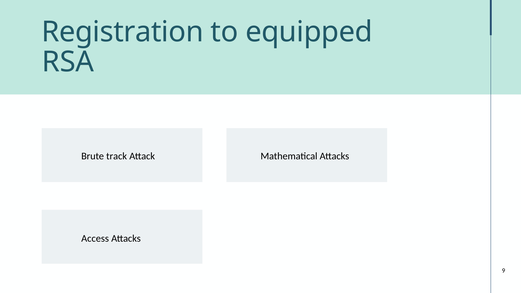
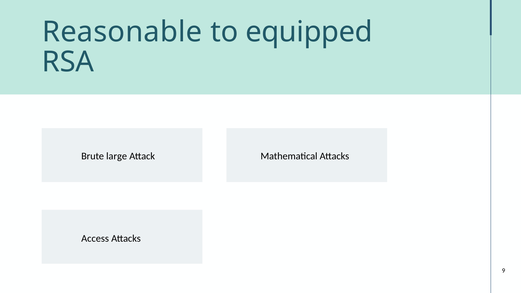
Registration: Registration -> Reasonable (122, 32)
track: track -> large (117, 156)
